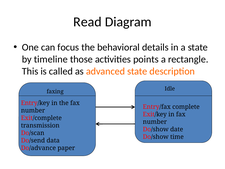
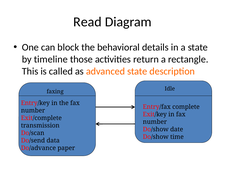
focus: focus -> block (68, 47)
points: points -> return (146, 59)
